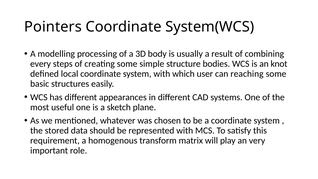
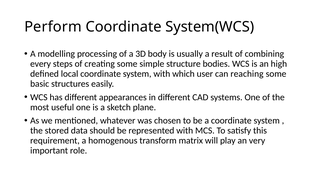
Pointers: Pointers -> Perform (53, 27)
knot: knot -> high (279, 64)
